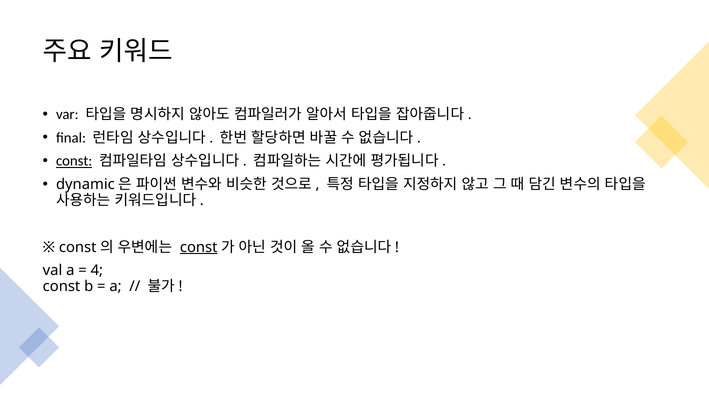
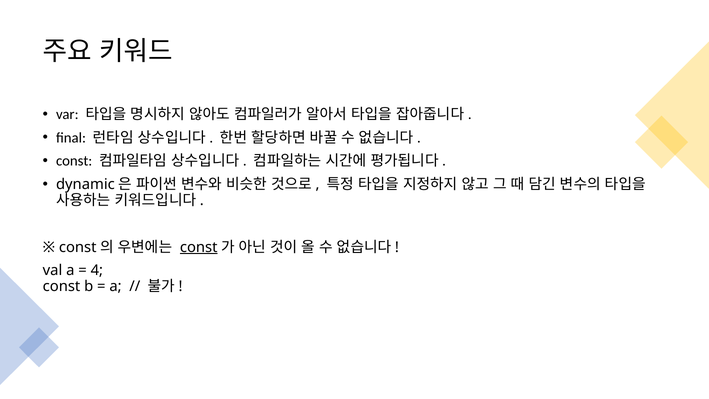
const underline: present -> none (74, 161)
